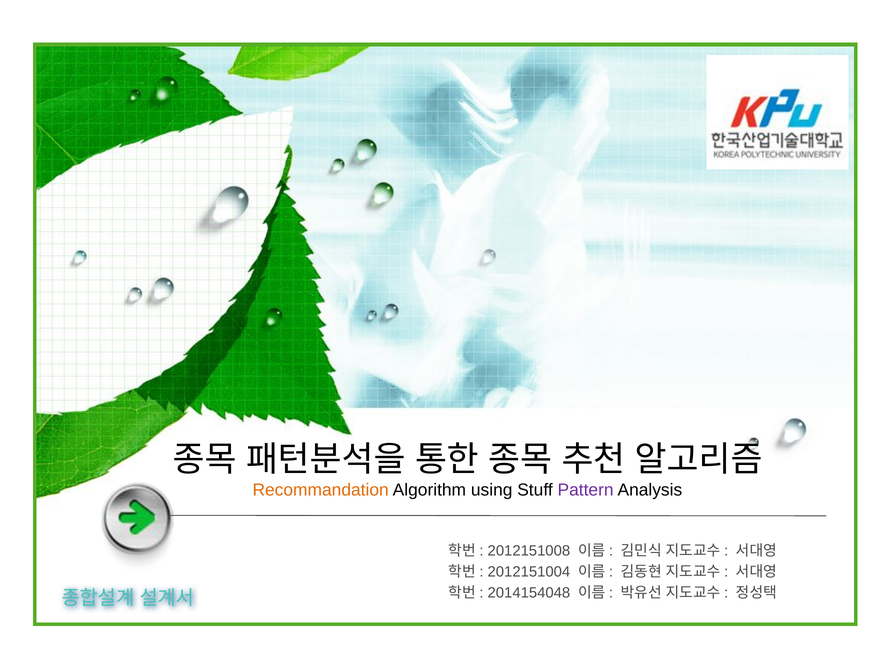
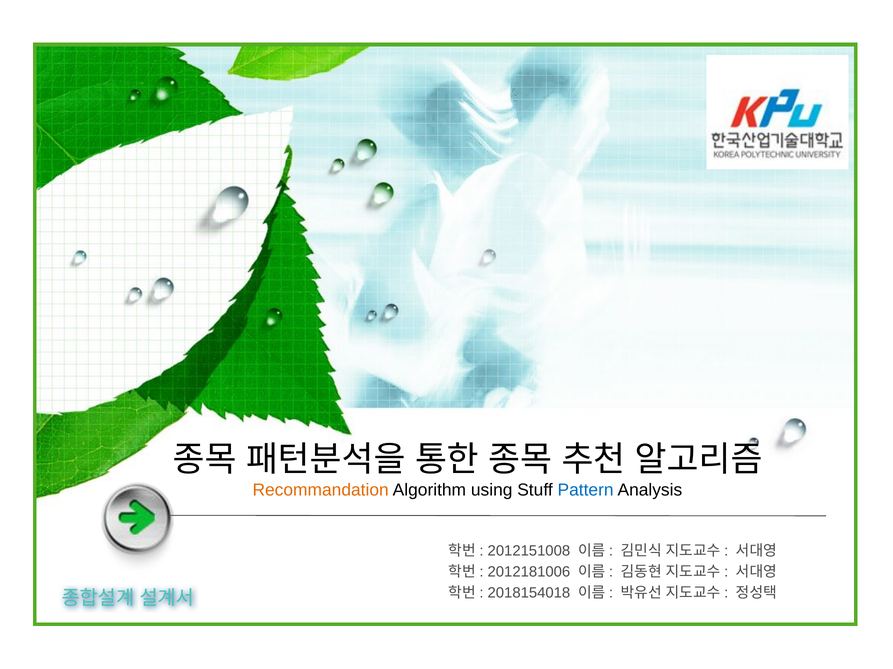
Pattern colour: purple -> blue (586, 491)
2012151004: 2012151004 -> 2012181006 (529, 572)
2014154048: 2014154048 -> 2018154018 (529, 593)
